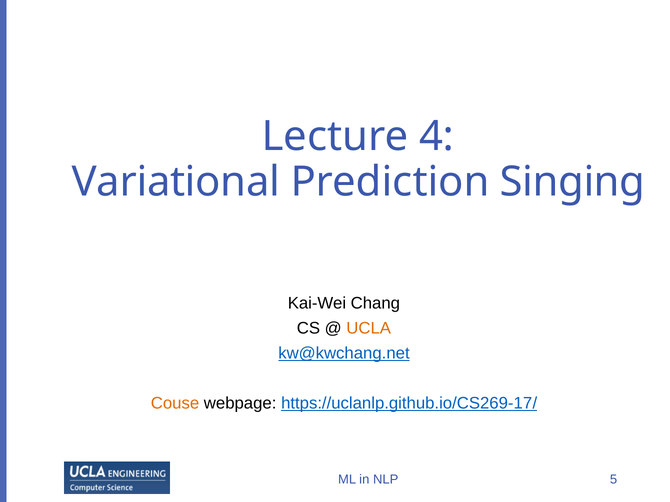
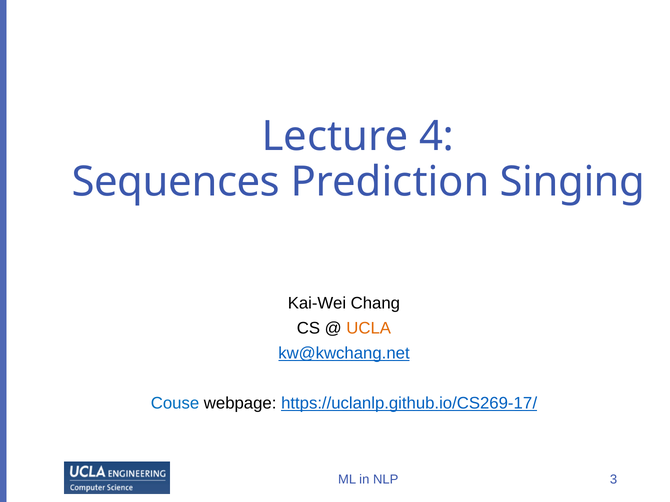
Variational: Variational -> Sequences (176, 182)
Couse colour: orange -> blue (175, 404)
5: 5 -> 3 (614, 480)
